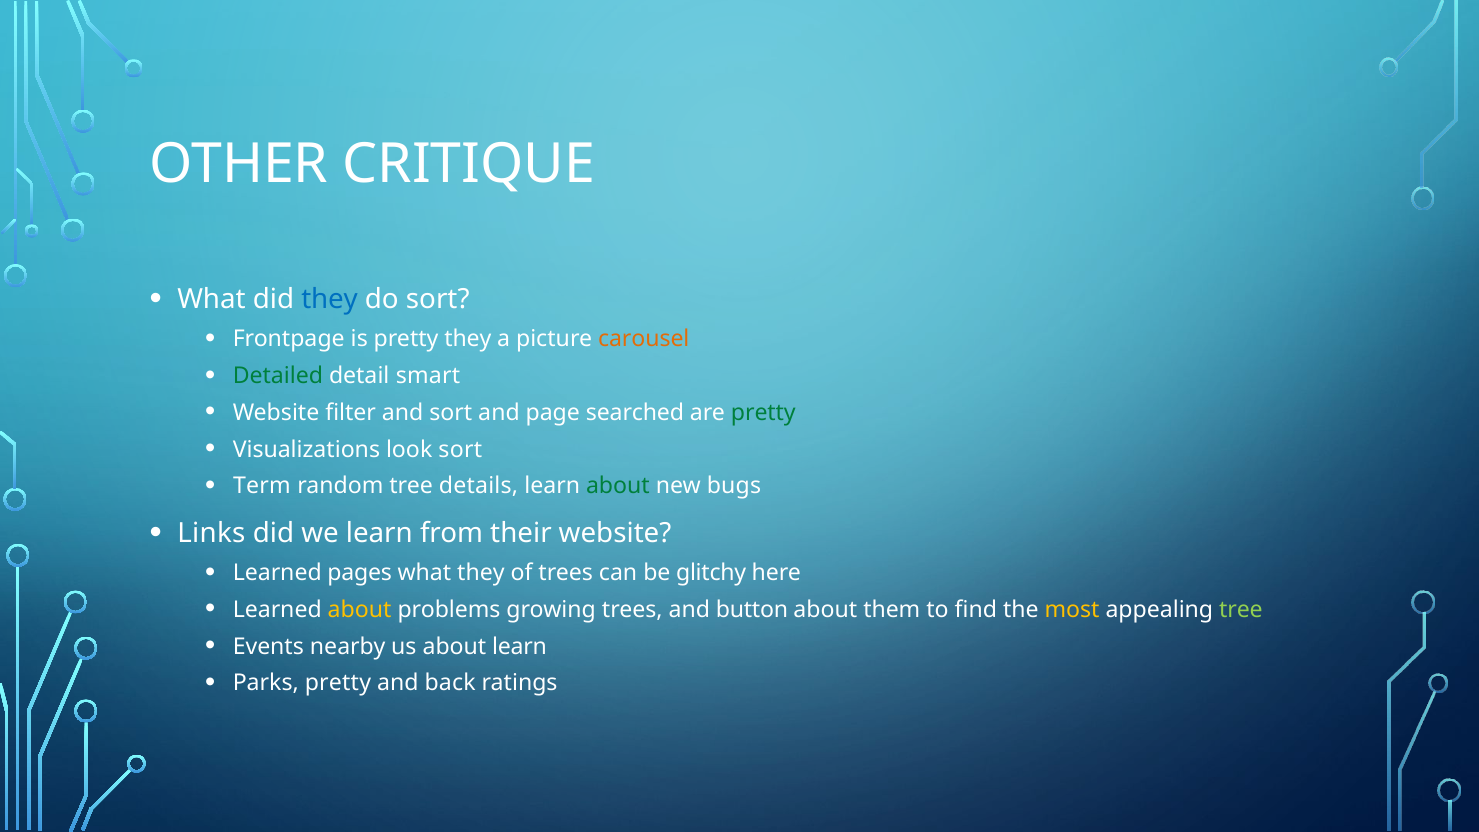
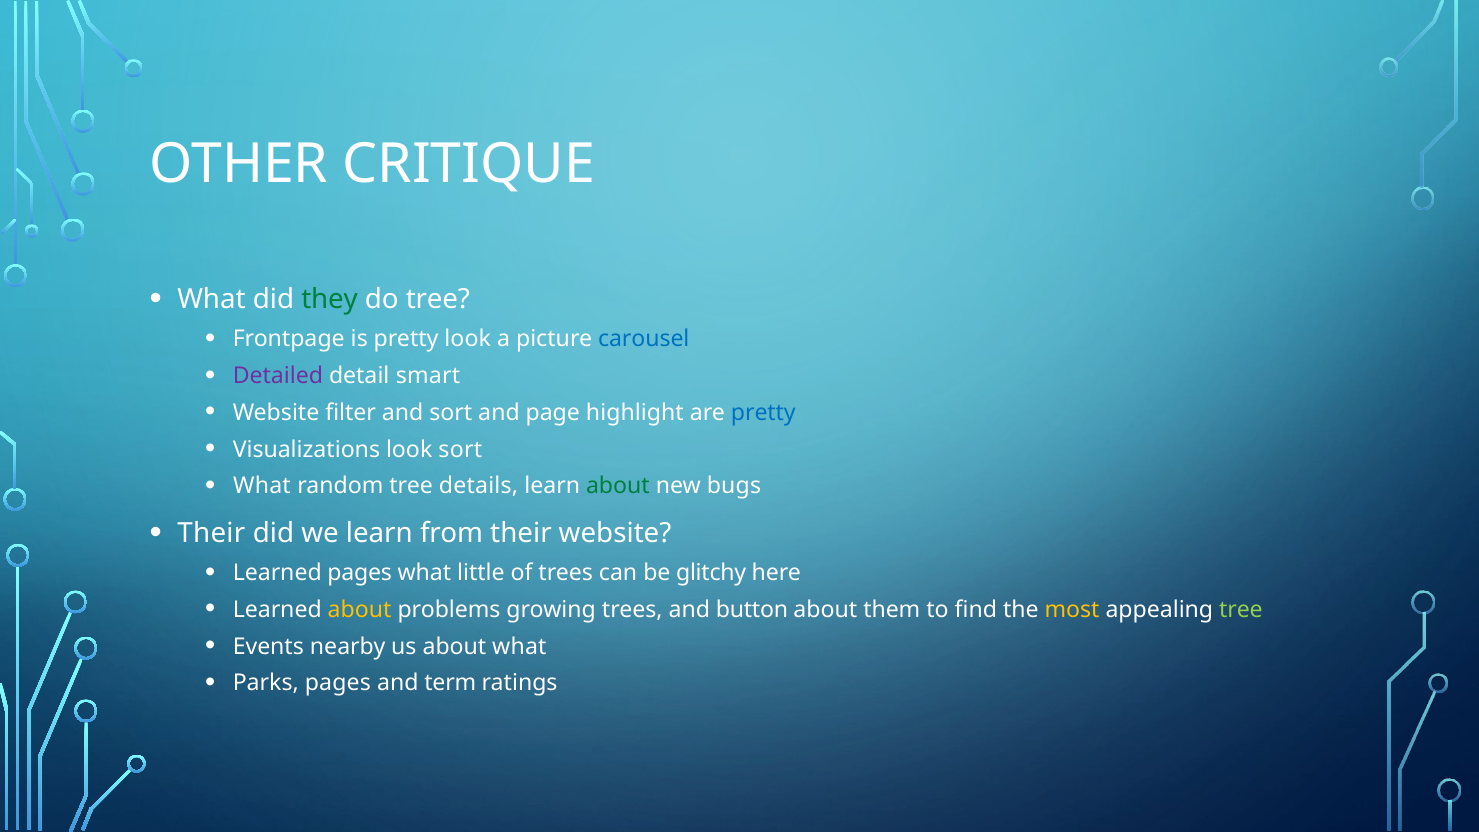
they colour: blue -> green (330, 300)
do sort: sort -> tree (438, 300)
pretty they: they -> look (468, 339)
carousel colour: orange -> blue (644, 339)
Detailed colour: green -> purple (278, 376)
searched: searched -> highlight (635, 413)
pretty colour: green -> blue (763, 413)
Term: Term -> What (262, 486)
Links: Links -> Their (211, 533)
what they: they -> little (481, 573)
about learn: learn -> what (519, 646)
Parks pretty: pretty -> pages (338, 683)
back: back -> term (450, 683)
